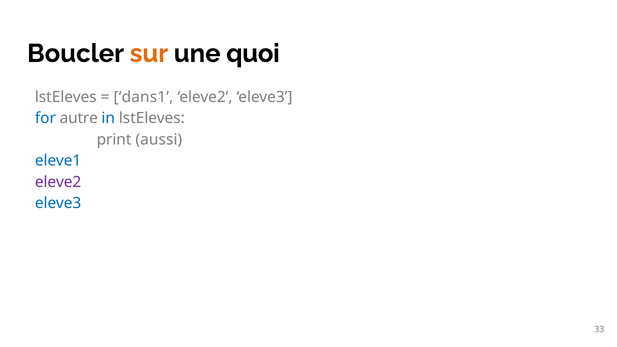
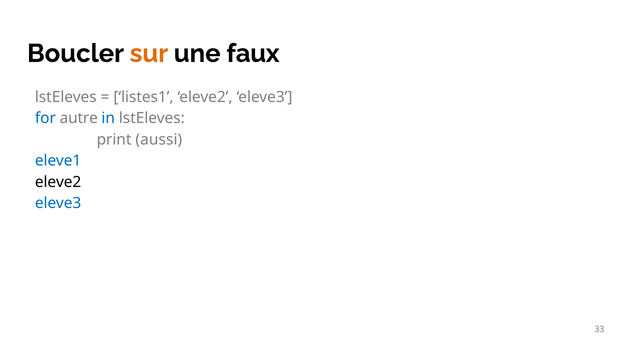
quoi: quoi -> faux (253, 53)
dans1: dans1 -> listes1 (144, 97)
eleve2 colour: purple -> black (58, 182)
